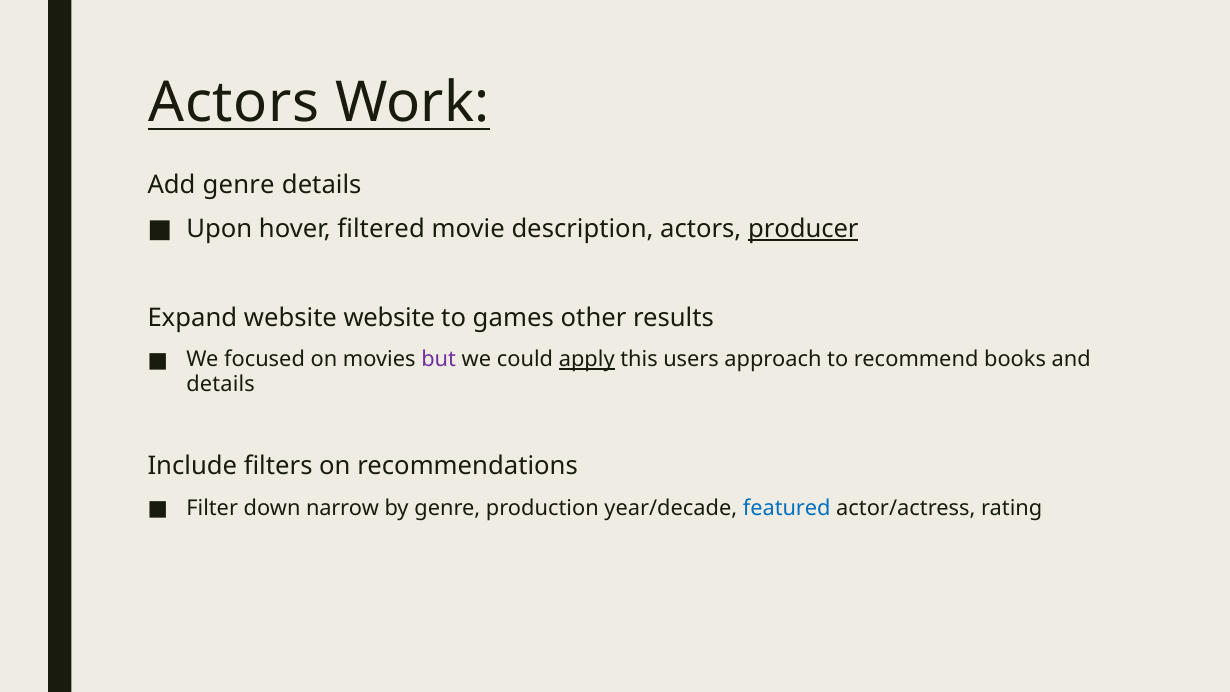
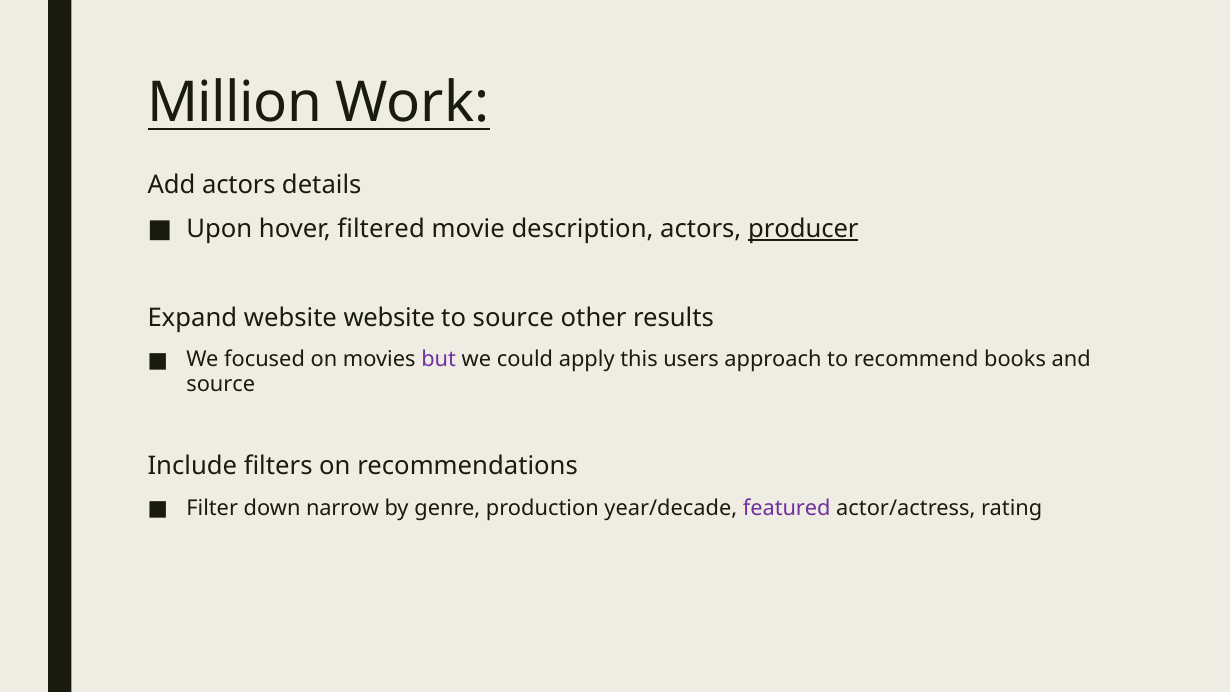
Actors: Actors -> Million (234, 103)
Add genre: genre -> actors (239, 185)
to games: games -> source (513, 317)
apply underline: present -> none (587, 360)
details: details -> source (221, 384)
featured colour: blue -> purple (787, 508)
